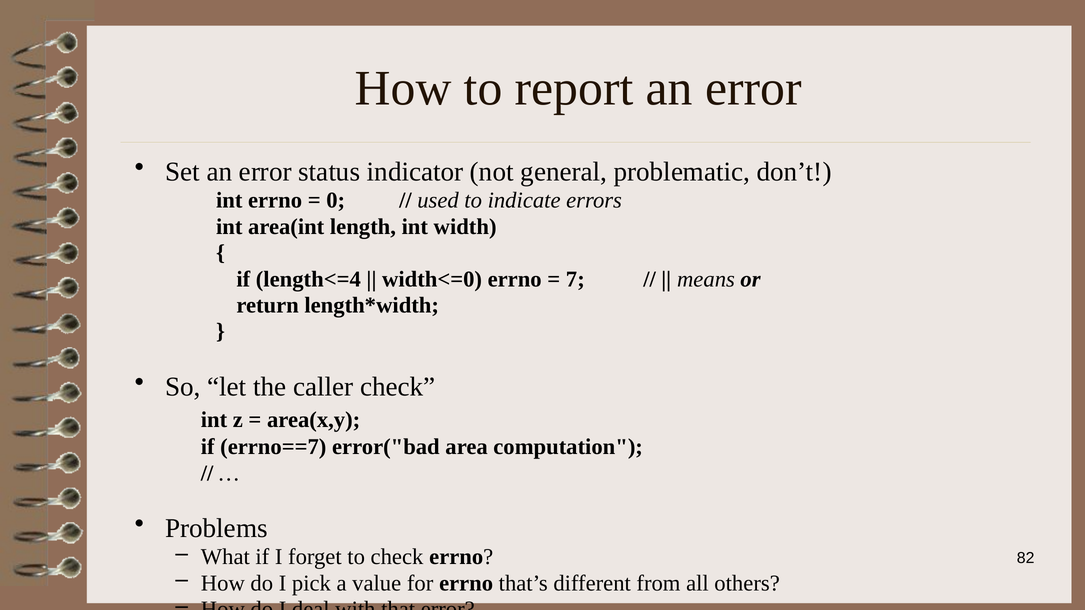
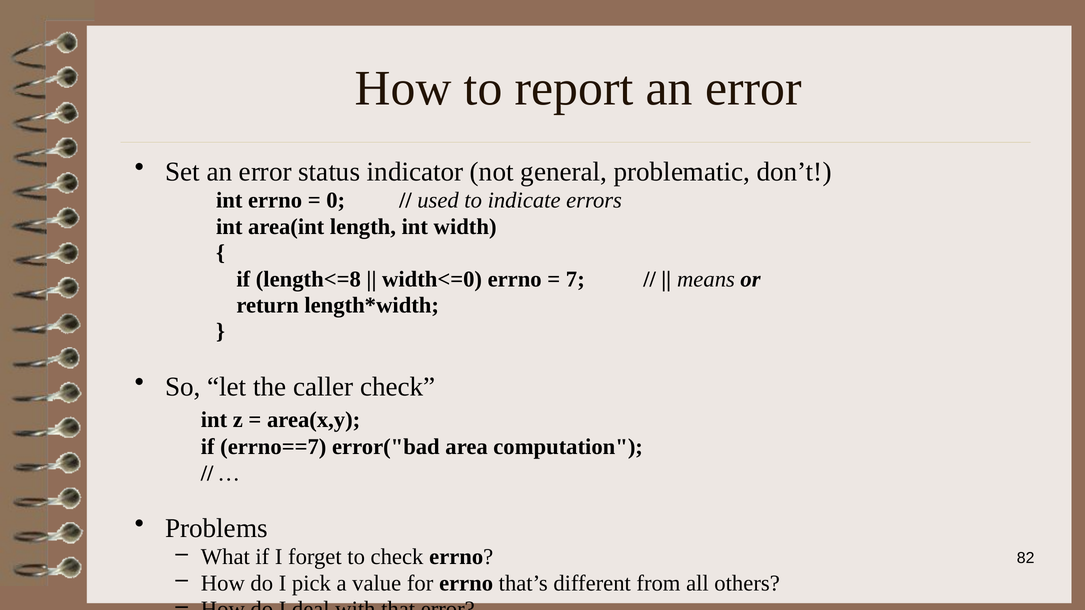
length<=4: length<=4 -> length<=8 (308, 279)
